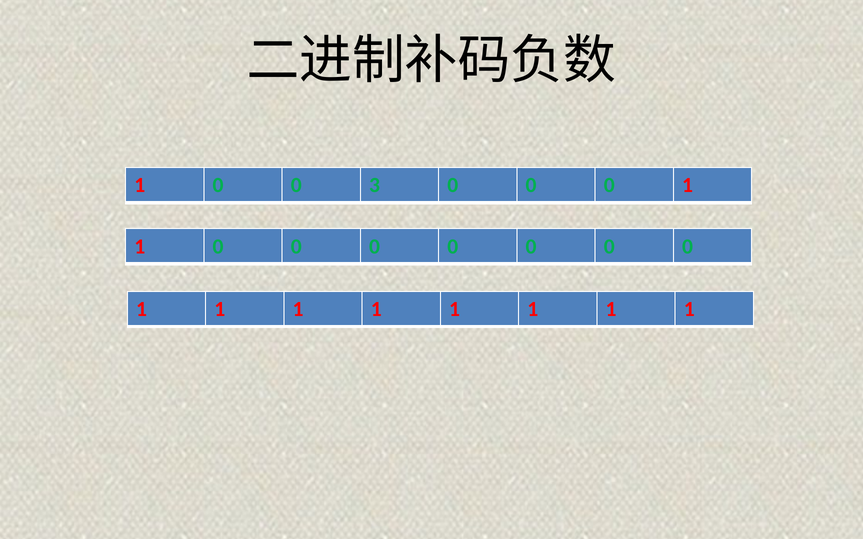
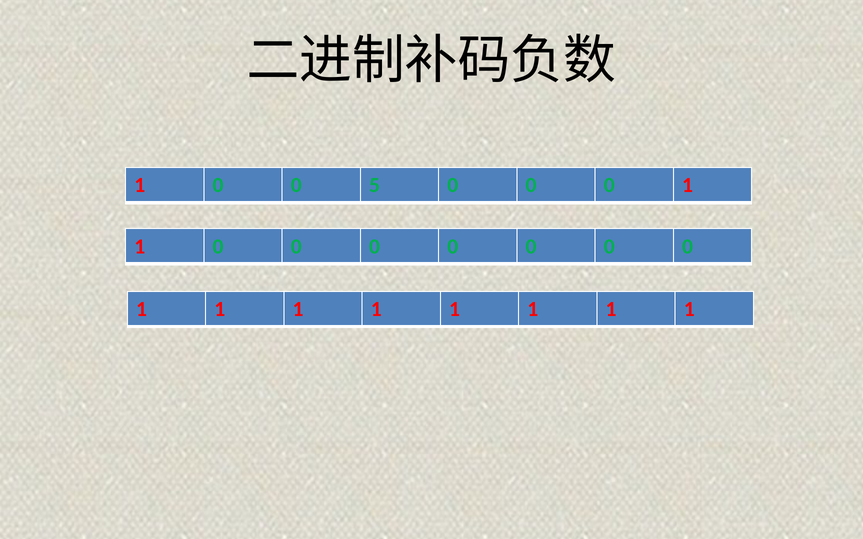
3: 3 -> 5 (375, 185)
